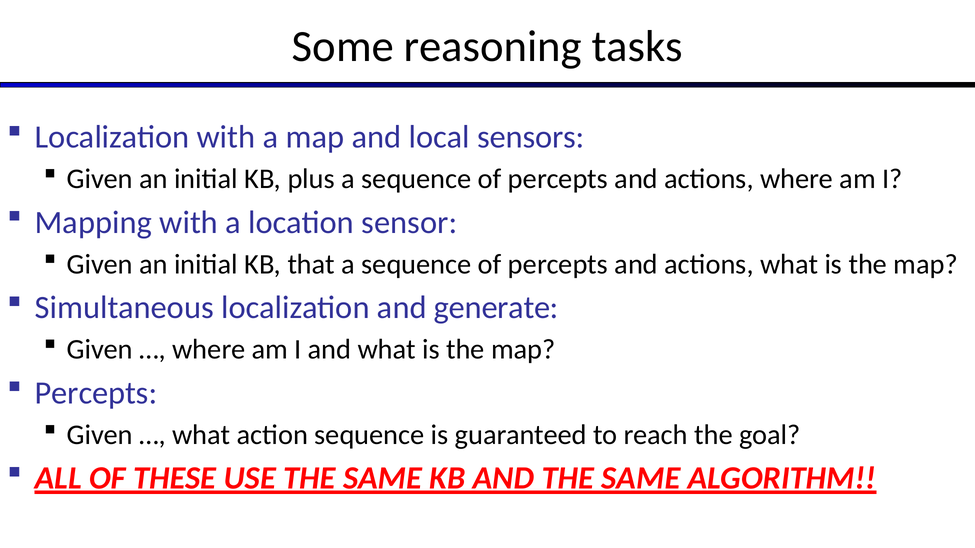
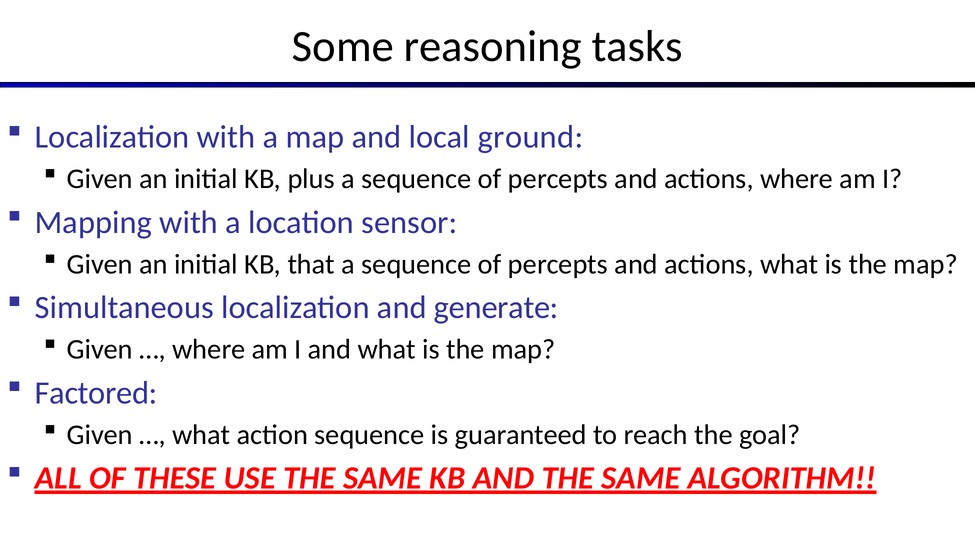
sensors: sensors -> ground (531, 137)
Percepts: Percepts -> Factored (96, 393)
